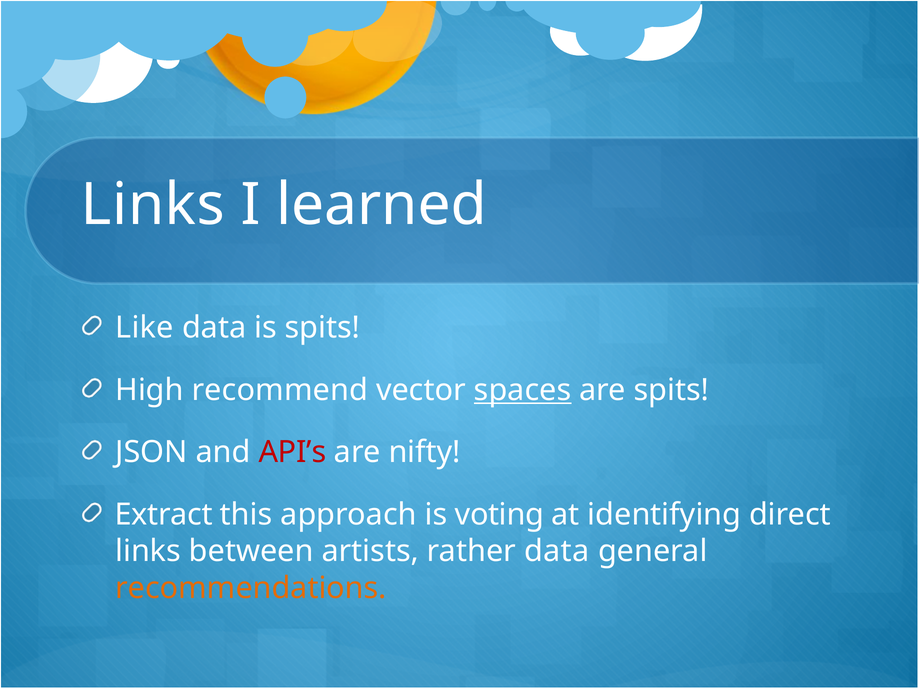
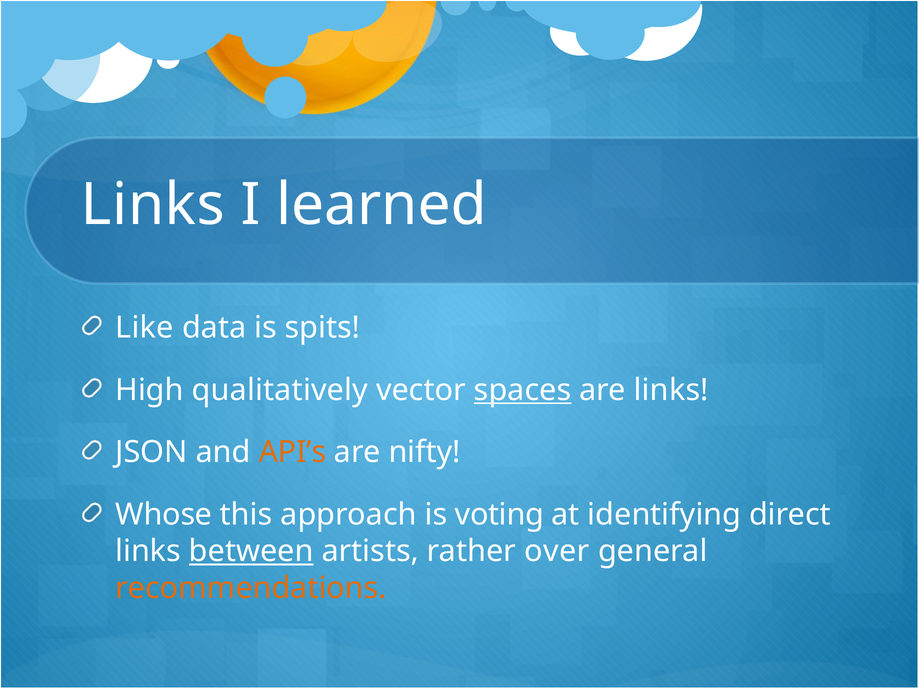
recommend: recommend -> qualitatively (280, 390)
are spits: spits -> links (671, 390)
API’s colour: red -> orange (292, 452)
Extract: Extract -> Whose (164, 515)
between underline: none -> present (251, 552)
rather data: data -> over (557, 552)
